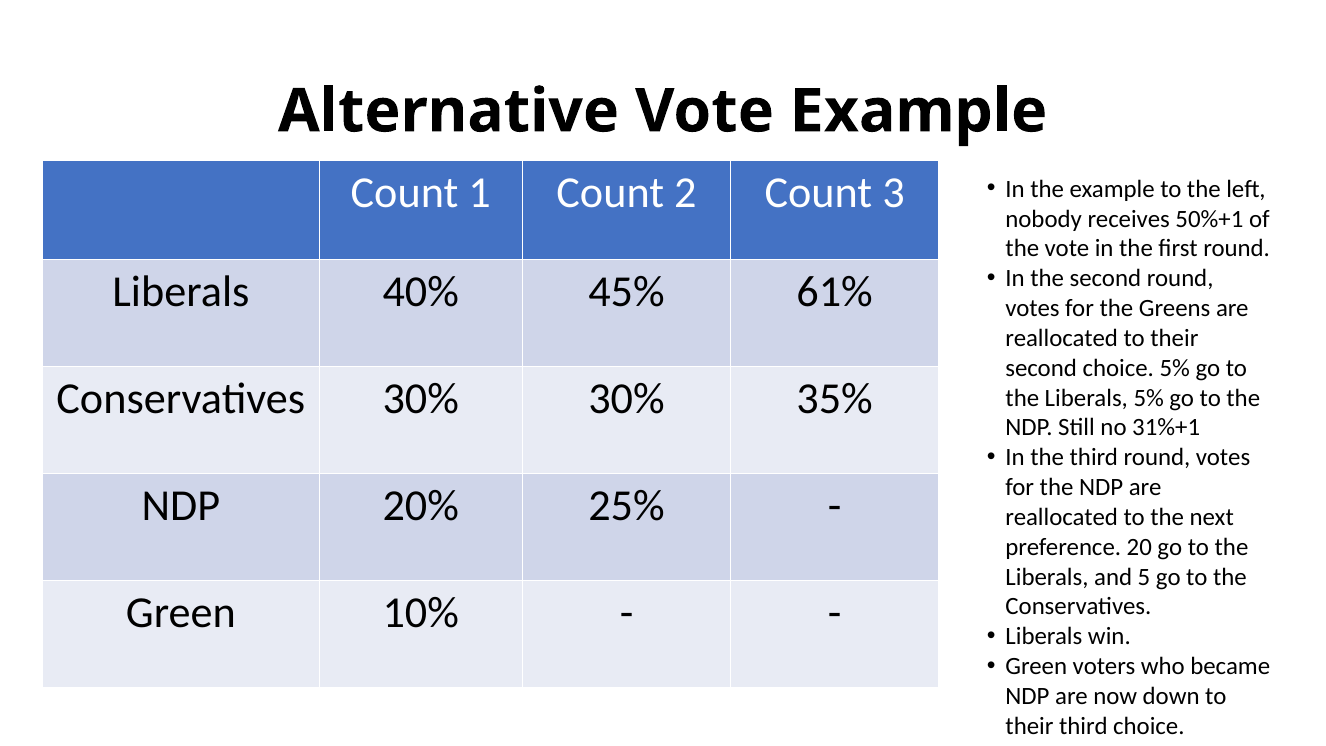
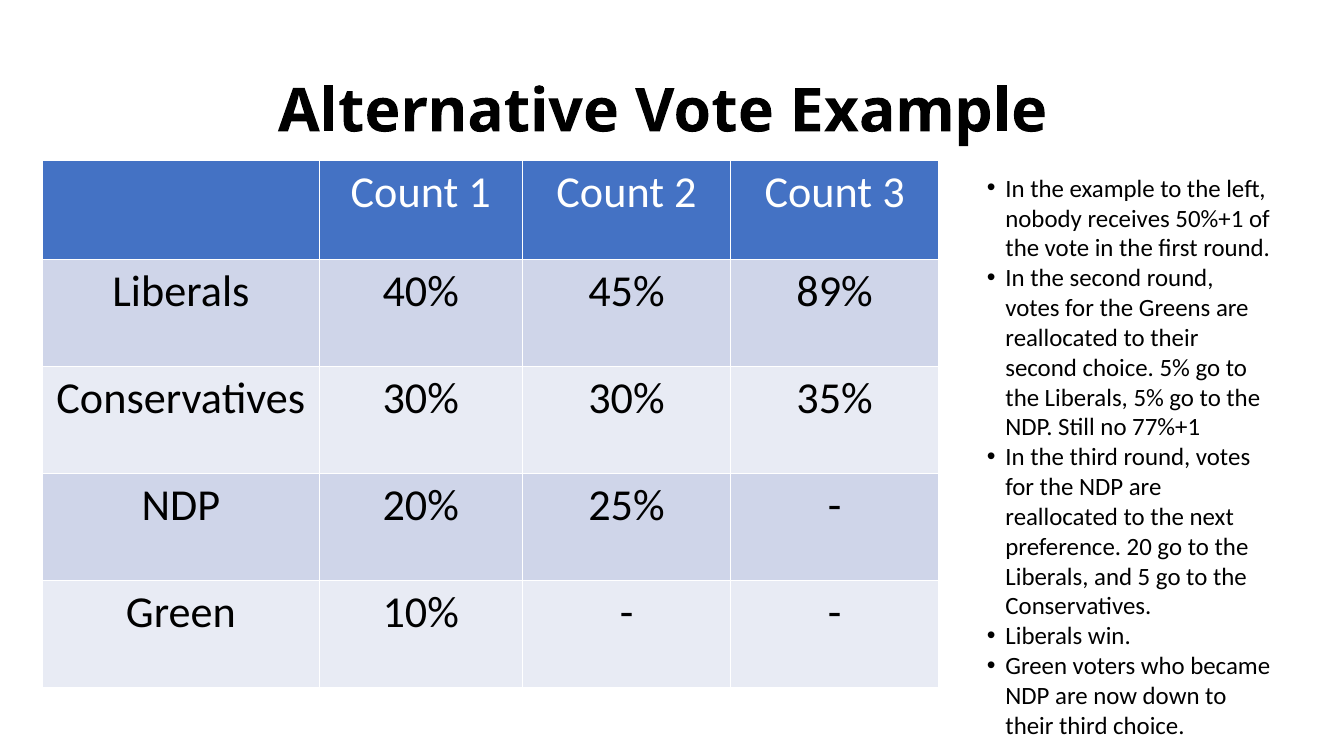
61%: 61% -> 89% (835, 292)
31%+1: 31%+1 -> 77%+1 (1166, 428)
